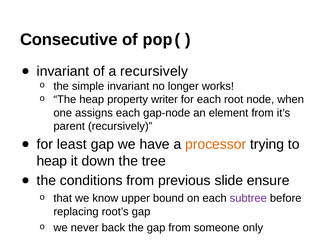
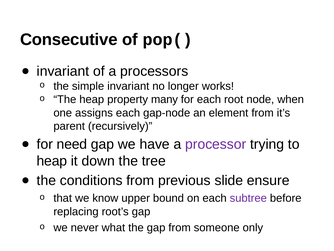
a recursively: recursively -> processors (154, 71)
writer: writer -> many (164, 99)
least: least -> need (72, 144)
processor colour: orange -> purple (216, 144)
back: back -> what (113, 227)
